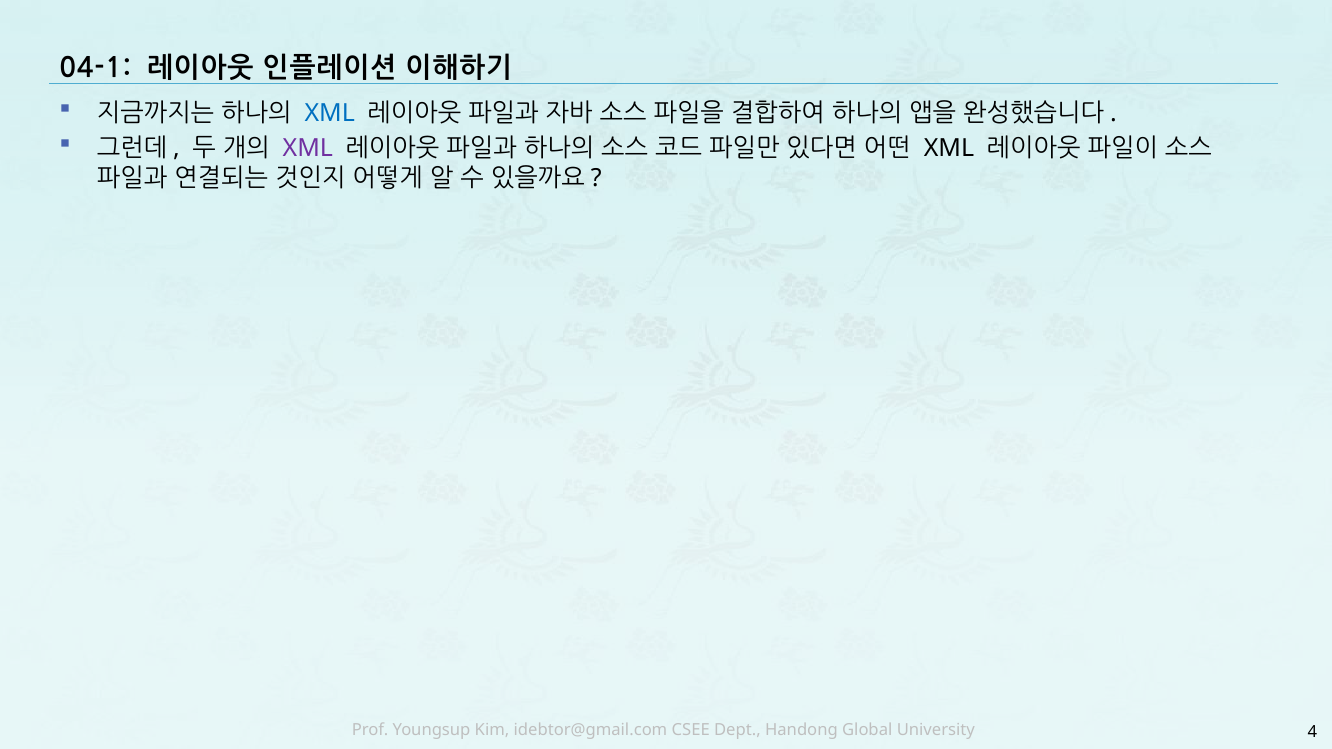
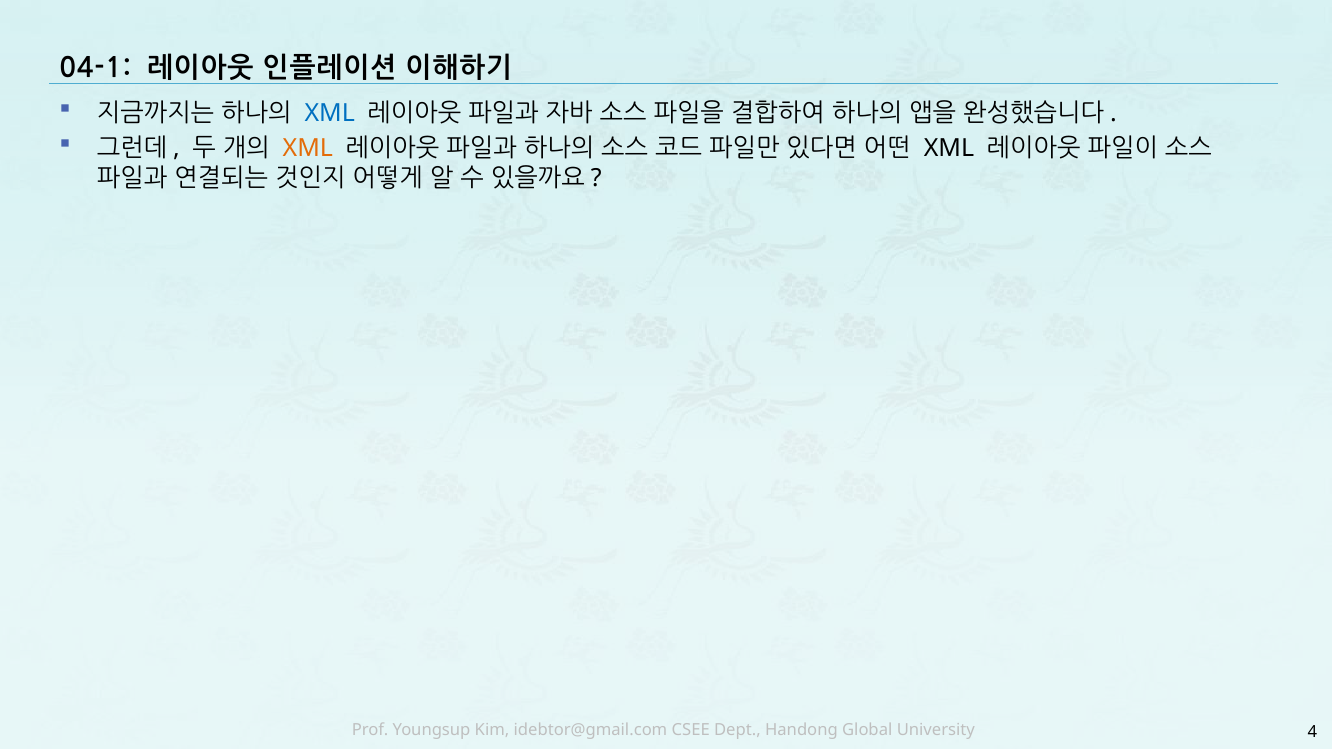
XML colour: purple -> orange (308, 148)
